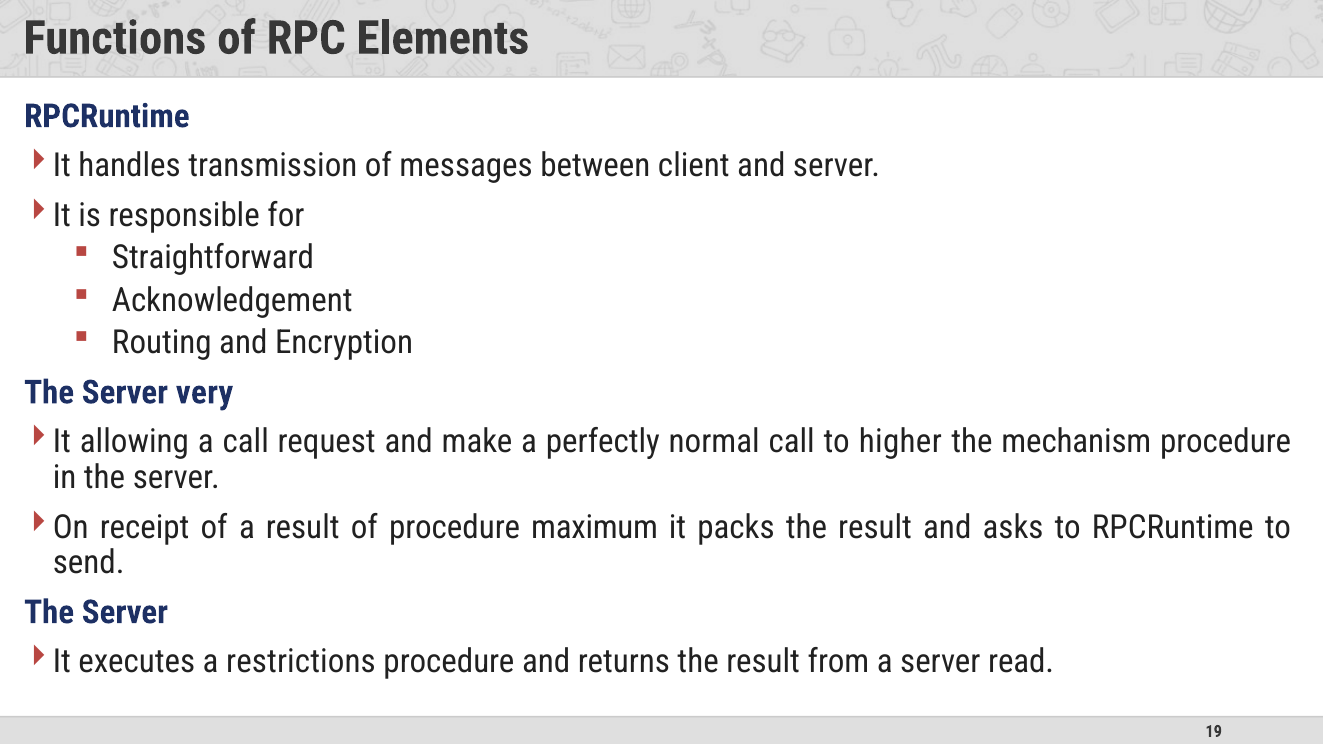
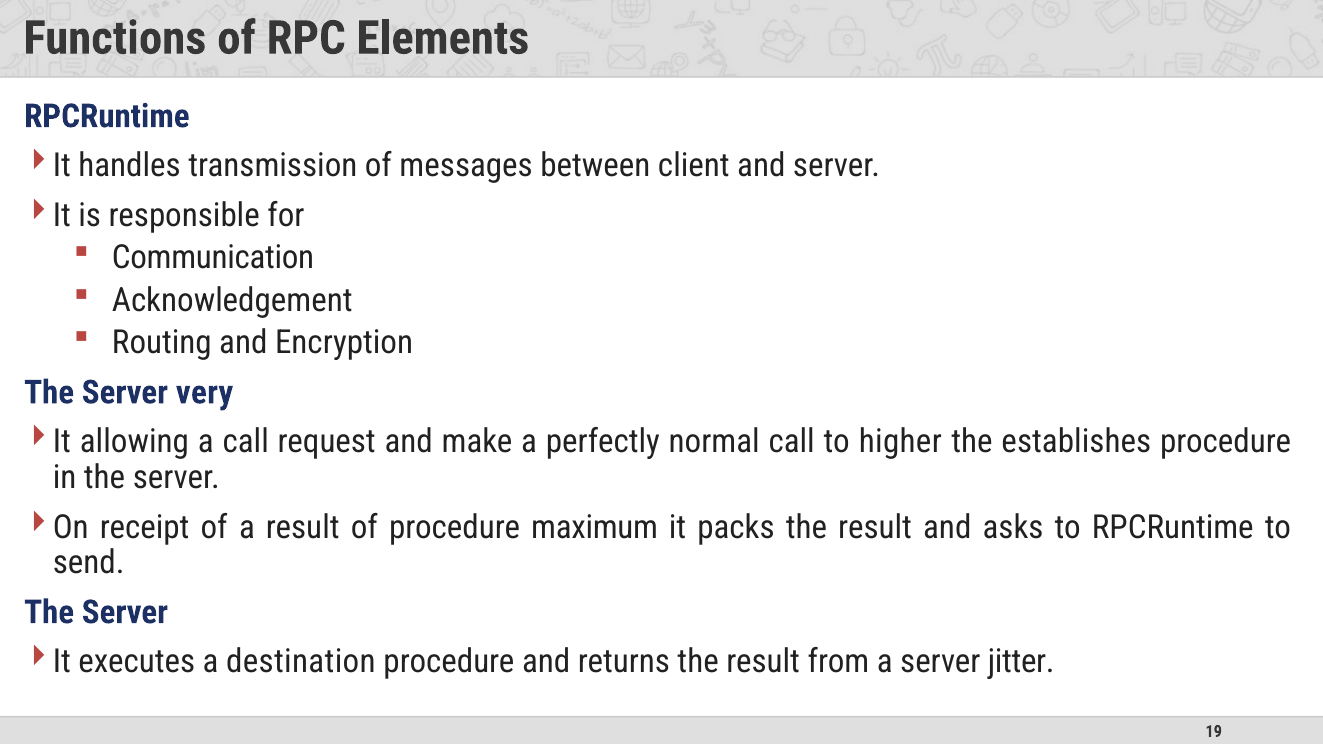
Straightforward: Straightforward -> Communication (213, 258)
mechanism: mechanism -> establishes (1076, 442)
restrictions: restrictions -> destination (301, 662)
read: read -> jitter (1021, 662)
